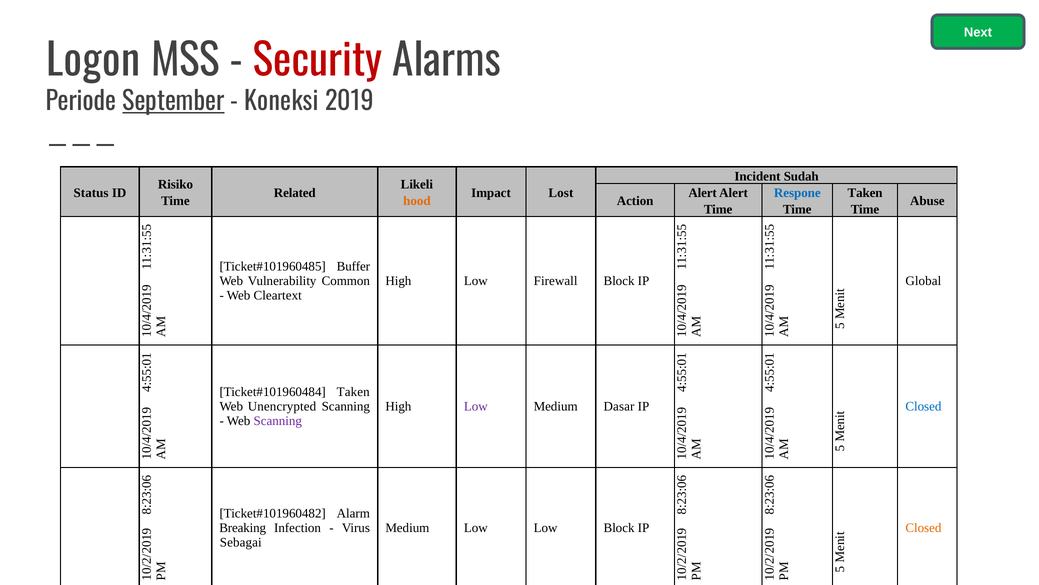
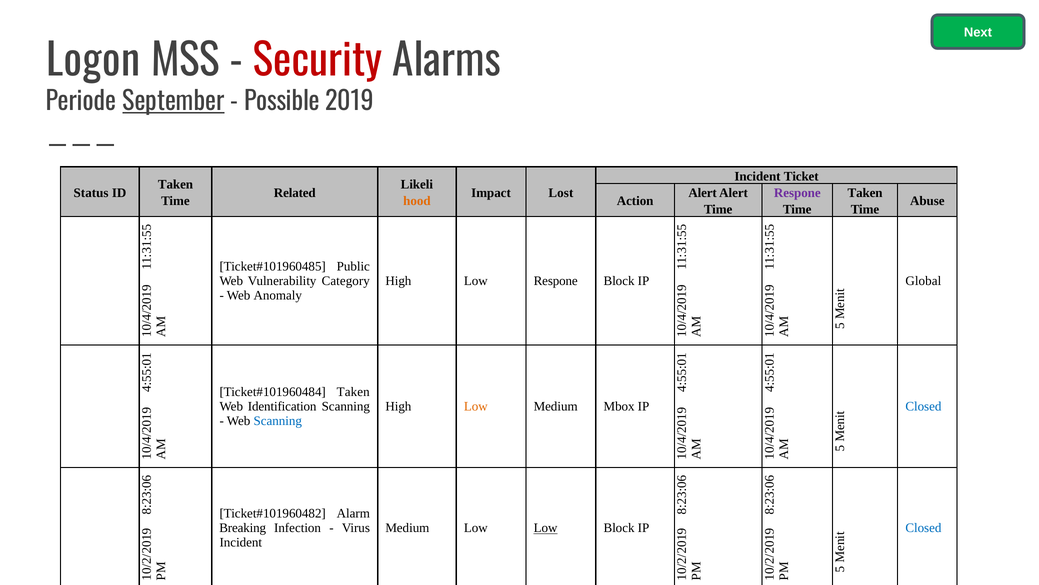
Koneksi: Koneksi -> Possible (282, 102)
Sudah: Sudah -> Ticket (801, 176)
Risiko: Risiko -> Taken (176, 184)
Respone colour: blue -> purple (797, 193)
Buffer: Buffer -> Public (353, 266)
Common: Common -> Category (346, 281)
Low Firewall: Firewall -> Respone (556, 281)
Cleartext: Cleartext -> Anomaly (278, 295)
Unencrypted: Unencrypted -> Identification (282, 406)
Low colour: purple -> orange (476, 406)
Dasar: Dasar -> Mbox (619, 406)
Scanning colour: purple -> blue (278, 420)
Low underline: none -> present (546, 528)
Closed colour: orange -> blue (923, 528)
Sebagai: Sebagai -> Incident (241, 542)
